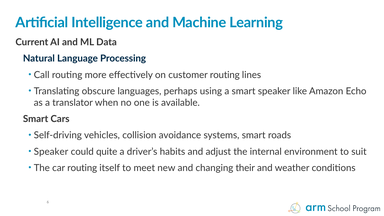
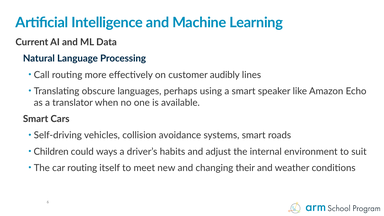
customer routing: routing -> audibly (225, 75)
Speaker: Speaker -> Children (51, 152)
quite: quite -> ways (107, 152)
